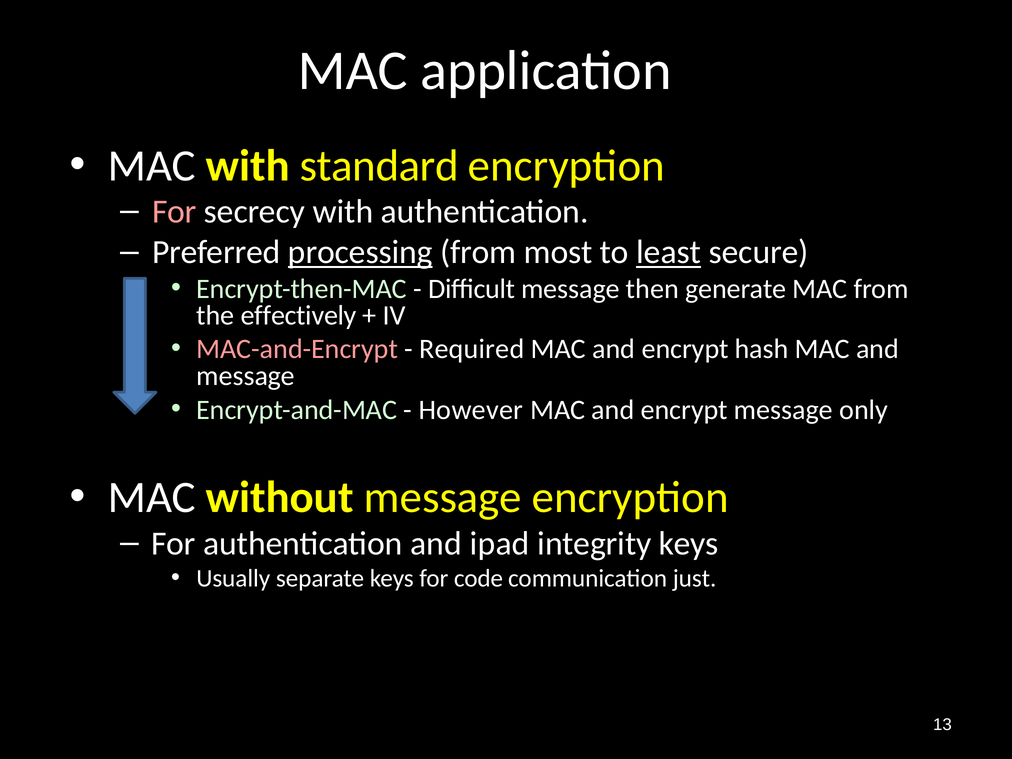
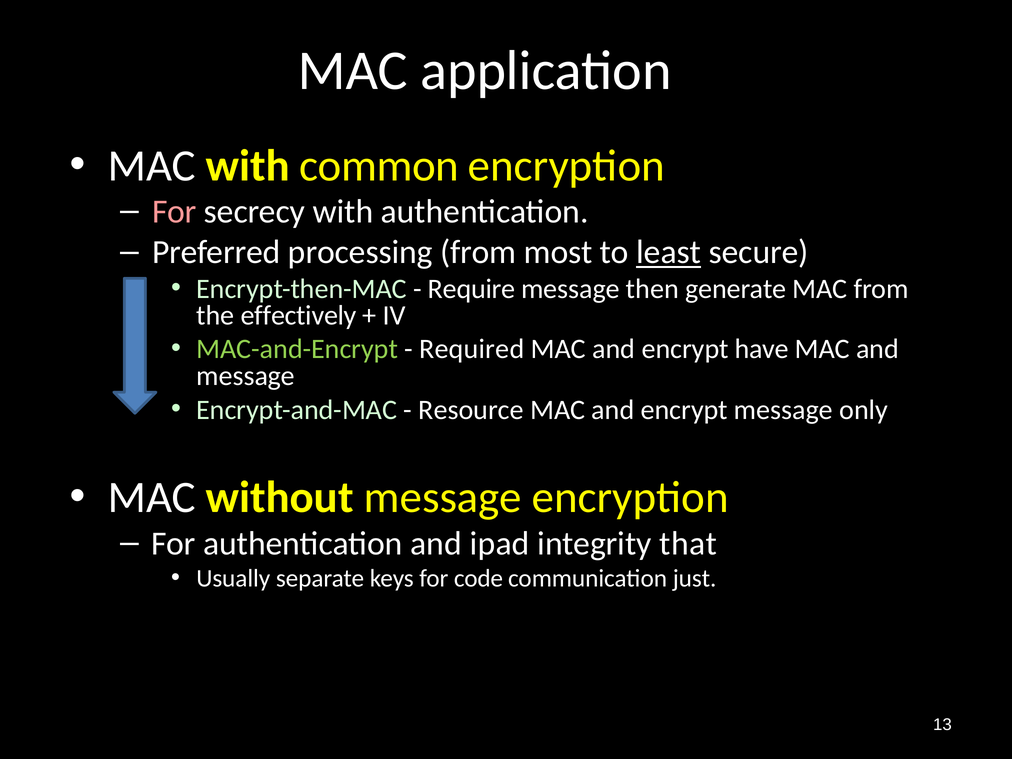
standard: standard -> common (379, 166)
processing underline: present -> none (360, 252)
Diﬃcult: Diﬃcult -> Require (472, 289)
MAC-and-Encrypt colour: pink -> light green (297, 349)
hash: hash -> have (762, 349)
However: However -> Resource (471, 410)
integrity keys: keys -> that (688, 543)
